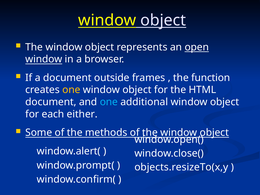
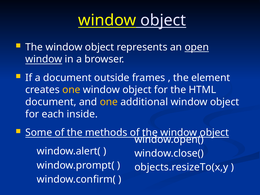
function: function -> element (211, 78)
one colour: light blue -> yellow (109, 102)
either: either -> inside (82, 114)
